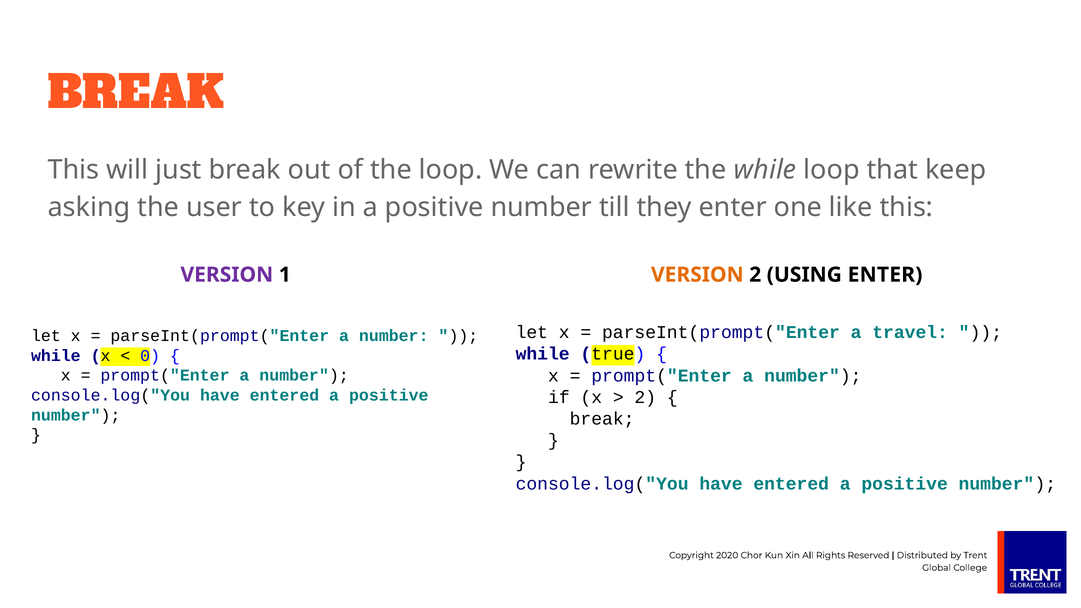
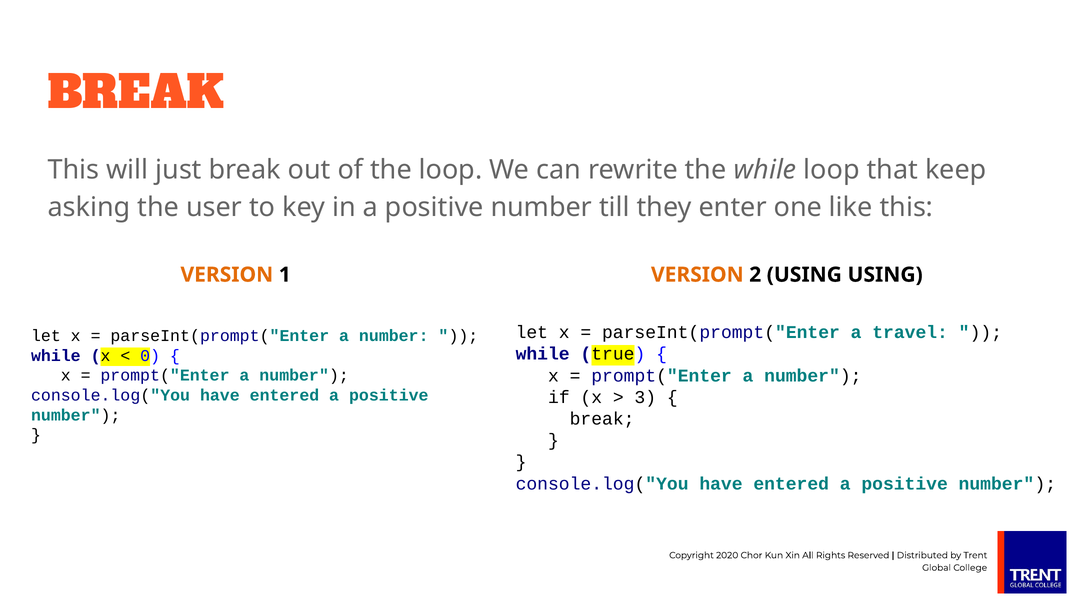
VERSION colour: purple -> orange (227, 275)
USING ENTER: ENTER -> USING (885, 275)
2: 2 -> 3 (645, 397)
